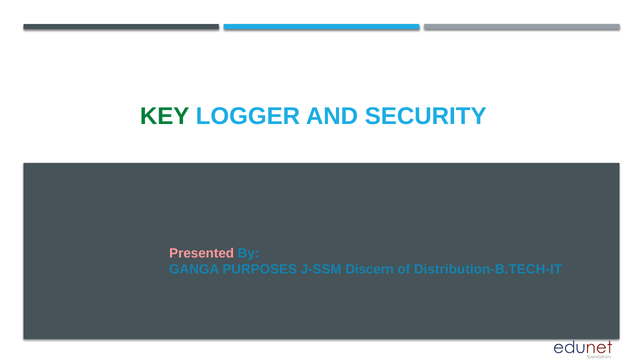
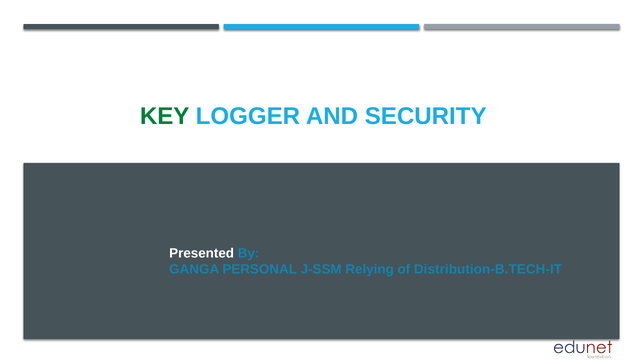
Presented colour: pink -> white (202, 253)
PURPOSES: PURPOSES -> PERSONAL (260, 269)
Discern: Discern -> Relying (370, 269)
